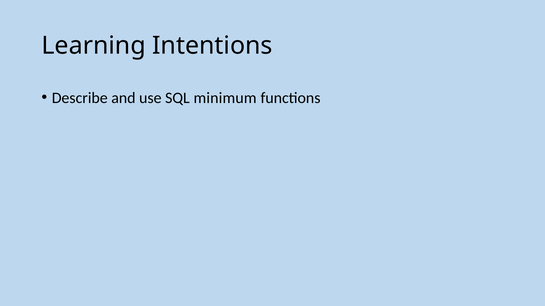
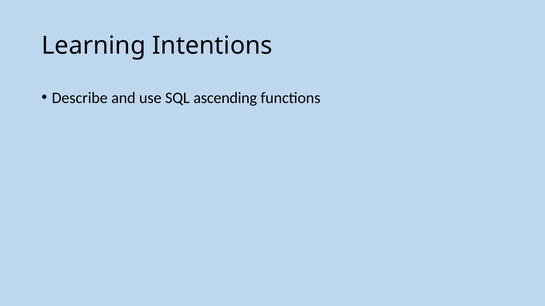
minimum: minimum -> ascending (225, 98)
